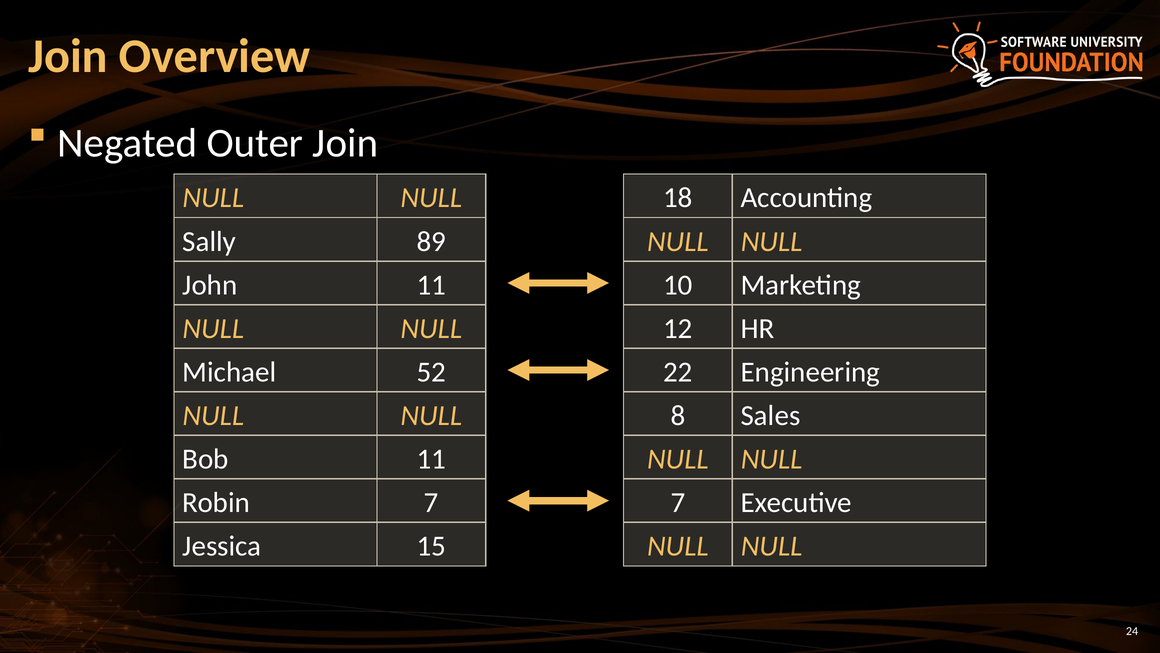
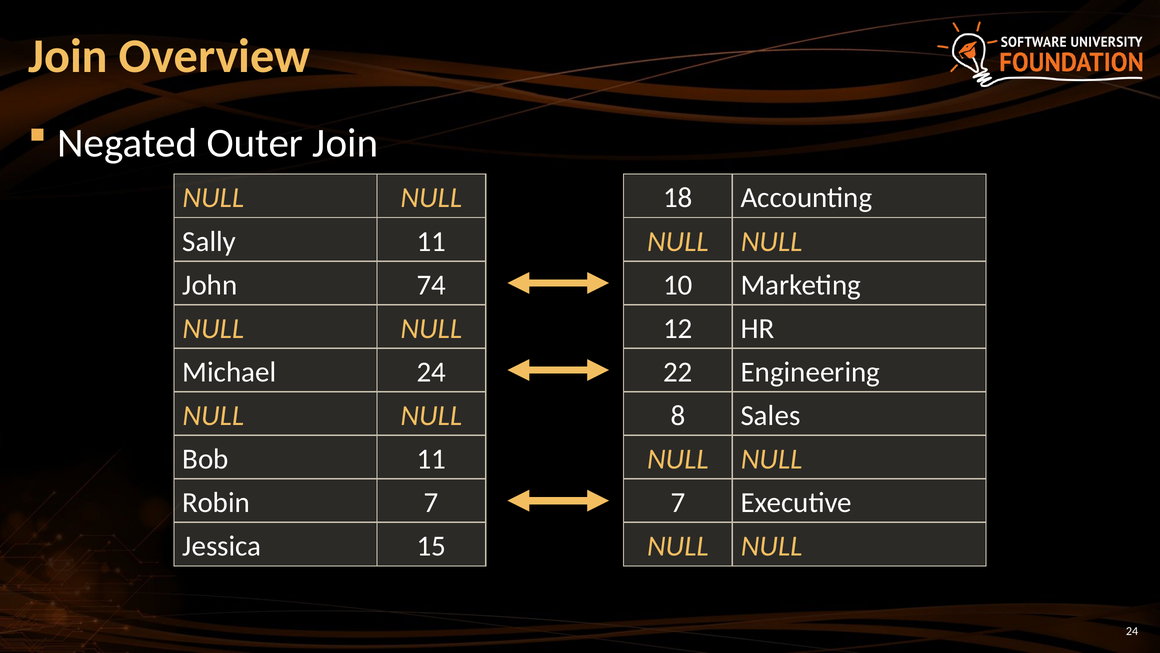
Sally 89: 89 -> 11 (431, 241)
John 11: 11 -> 74 (431, 285)
Michael 52: 52 -> 24 (431, 372)
